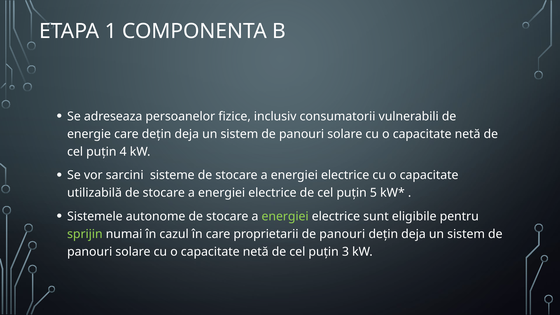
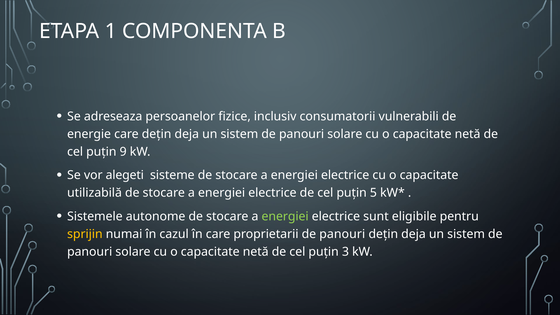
4: 4 -> 9 (123, 152)
sarcini: sarcini -> alegeti (125, 175)
sprijin colour: light green -> yellow (85, 234)
